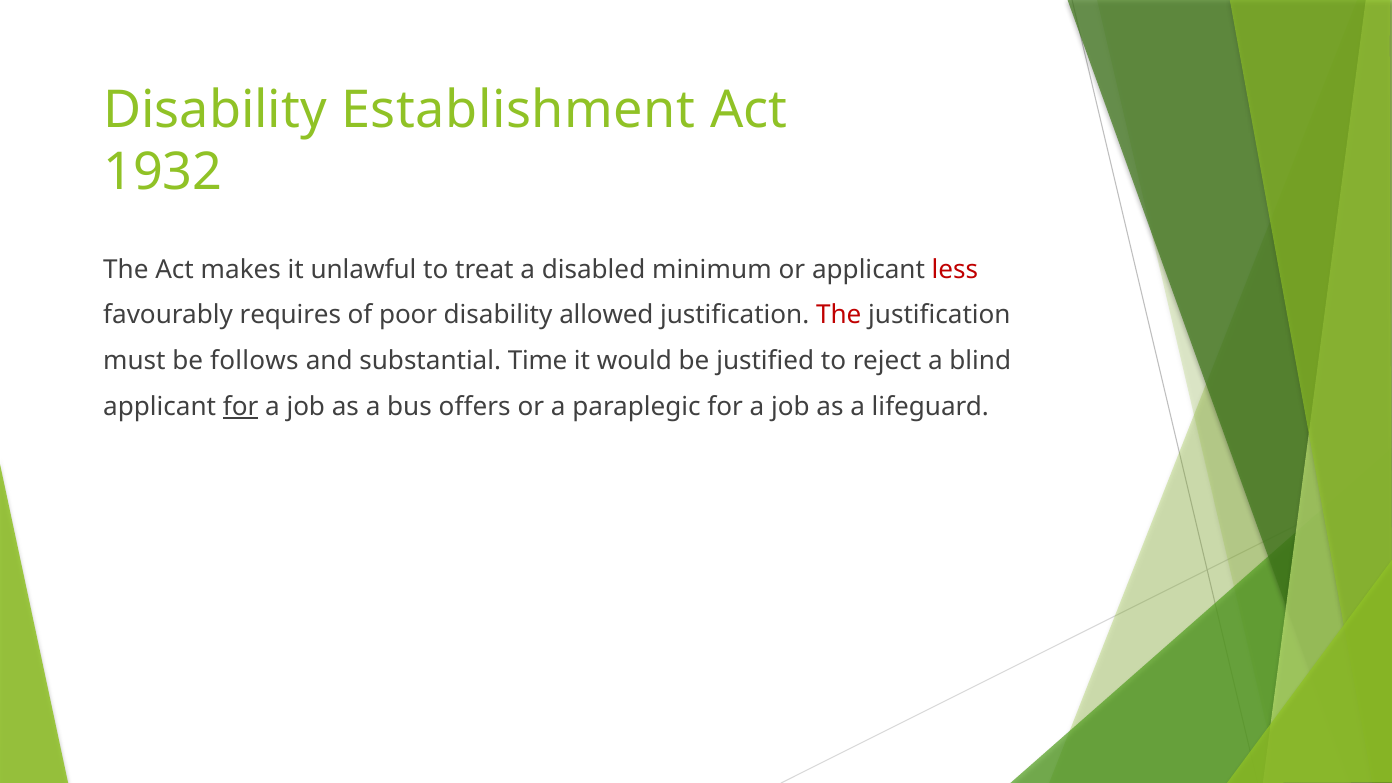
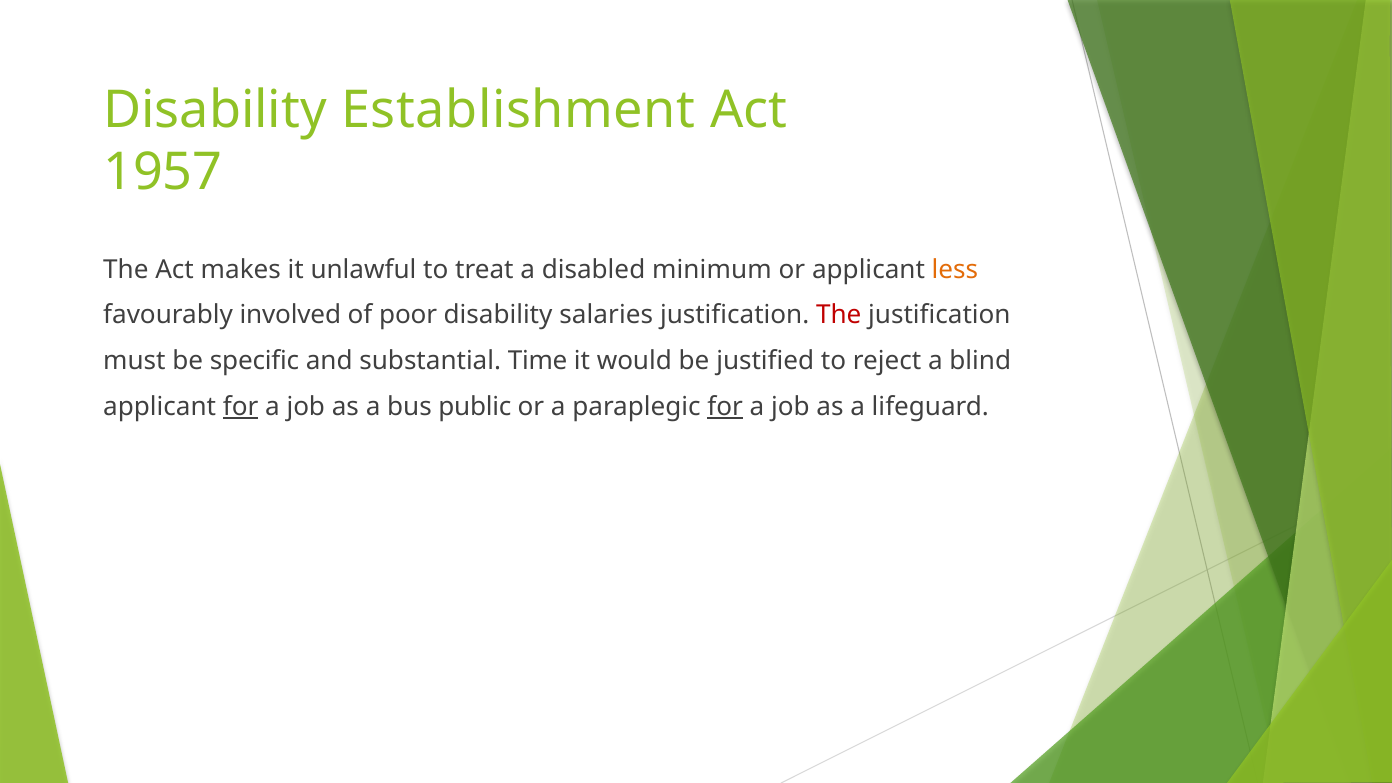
1932: 1932 -> 1957 (163, 172)
less colour: red -> orange (955, 269)
requires: requires -> involved (290, 315)
allowed: allowed -> salaries (606, 315)
follows: follows -> specific (255, 361)
offers: offers -> public (475, 407)
for underline: none -> present (725, 407)
